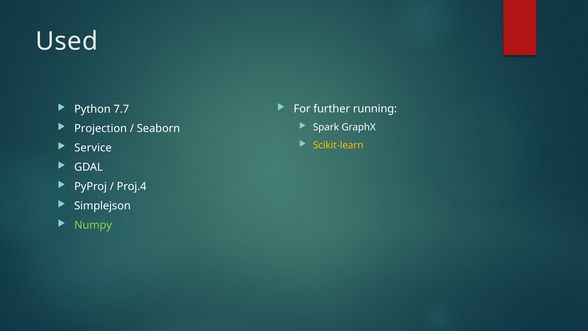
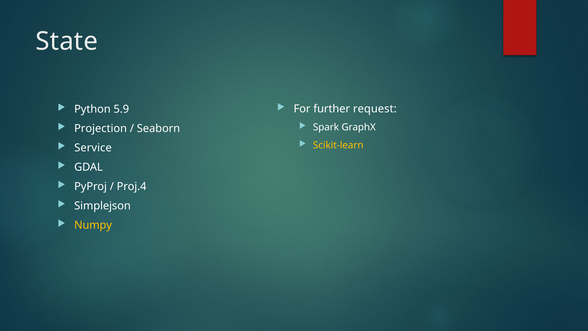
Used: Used -> State (67, 41)
running: running -> request (375, 109)
7.7: 7.7 -> 5.9 (121, 109)
Numpy colour: light green -> yellow (93, 225)
